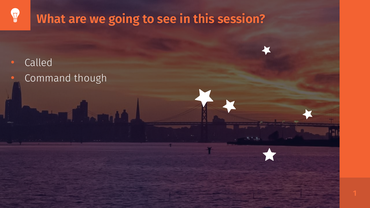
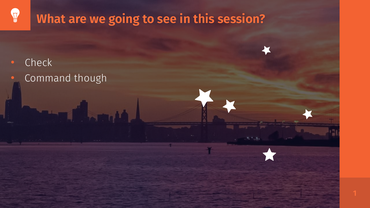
Called: Called -> Check (39, 63)
